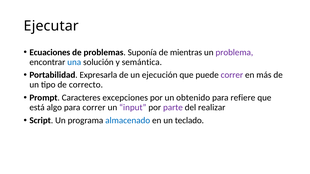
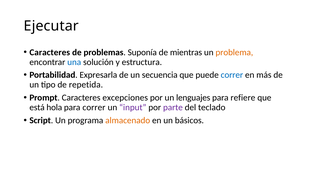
Ecuaciones: Ecuaciones -> Caracteres (50, 52)
problema colour: purple -> orange (234, 52)
semántica: semántica -> estructura (142, 62)
ejecución: ejecución -> secuencia (160, 75)
correr colour: purple -> blue (232, 75)
correcto: correcto -> repetida (86, 85)
obtenido: obtenido -> lenguajes (193, 98)
algo: algo -> hola (54, 108)
realizar: realizar -> teclado (212, 108)
almacenado colour: blue -> orange (128, 121)
teclado: teclado -> básicos (189, 121)
